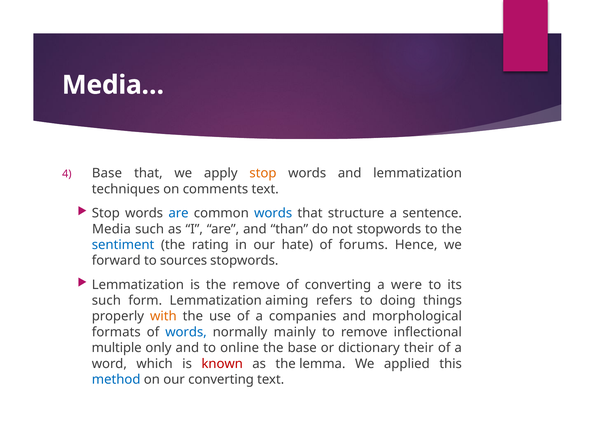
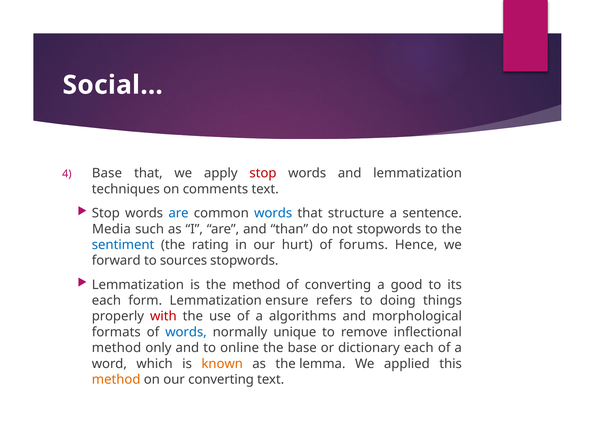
Media…: Media… -> Social… (113, 85)
stop colour: orange -> red (263, 173)
hate: hate -> hurt (297, 245)
the remove: remove -> method (256, 285)
were: were -> good (407, 285)
such: such -> each (106, 301)
aiming: aiming -> ensure (287, 301)
with colour: orange -> red (163, 317)
companies: companies -> algorithms (303, 317)
mainly: mainly -> unique (295, 332)
multiple: multiple -> method (117, 348)
dictionary their: their -> each (419, 348)
known colour: red -> orange (222, 364)
method colour: blue -> orange (116, 380)
